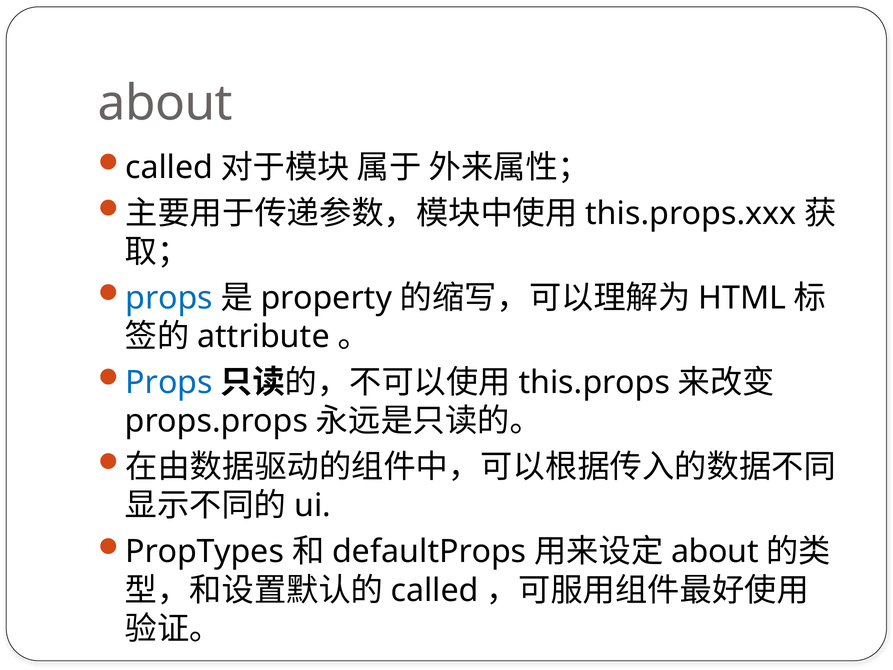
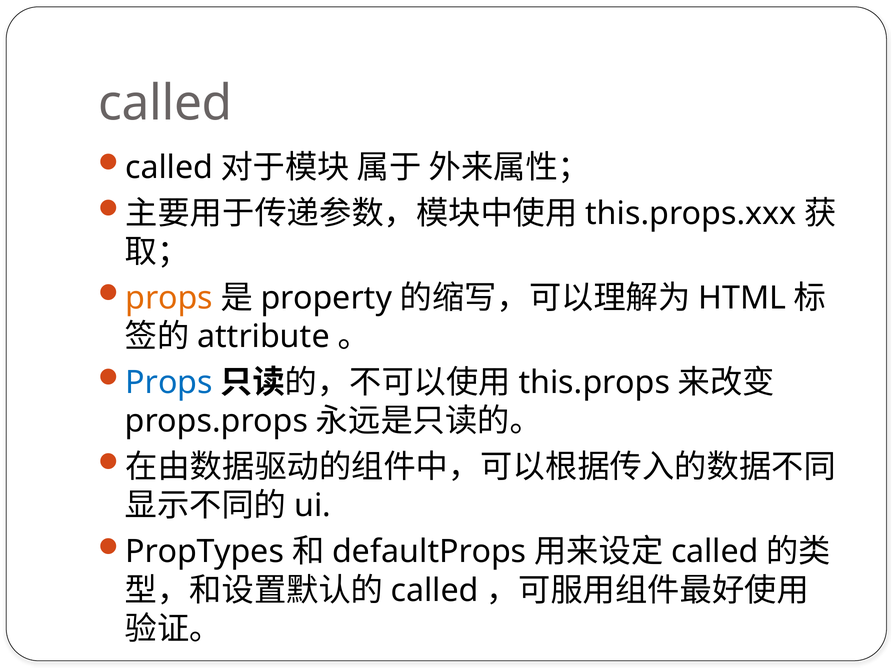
about: about -> called (165, 103)
props colour: blue -> orange (169, 298)
about: about -> called (715, 551)
